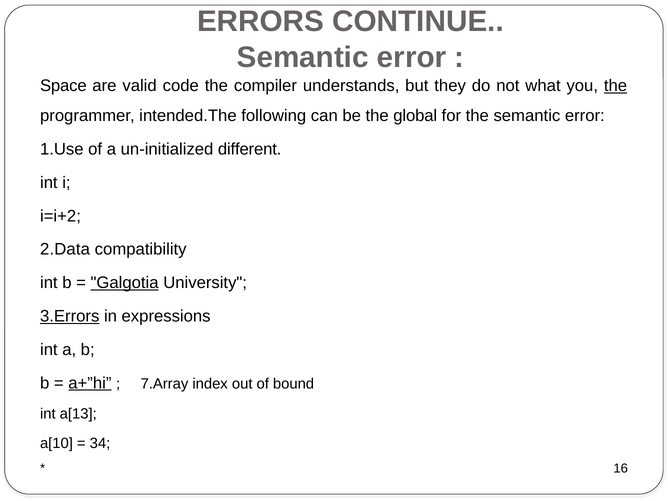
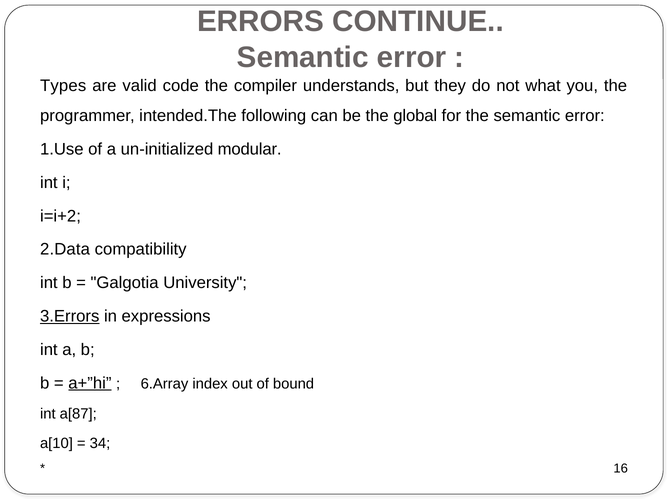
Space: Space -> Types (63, 86)
the underline: present -> none (616, 86)
different: different -> modular (250, 149)
Galgotia underline: present -> none (125, 283)
7.Array: 7.Array -> 6.Array (164, 384)
a[13: a[13 -> a[87 (78, 414)
